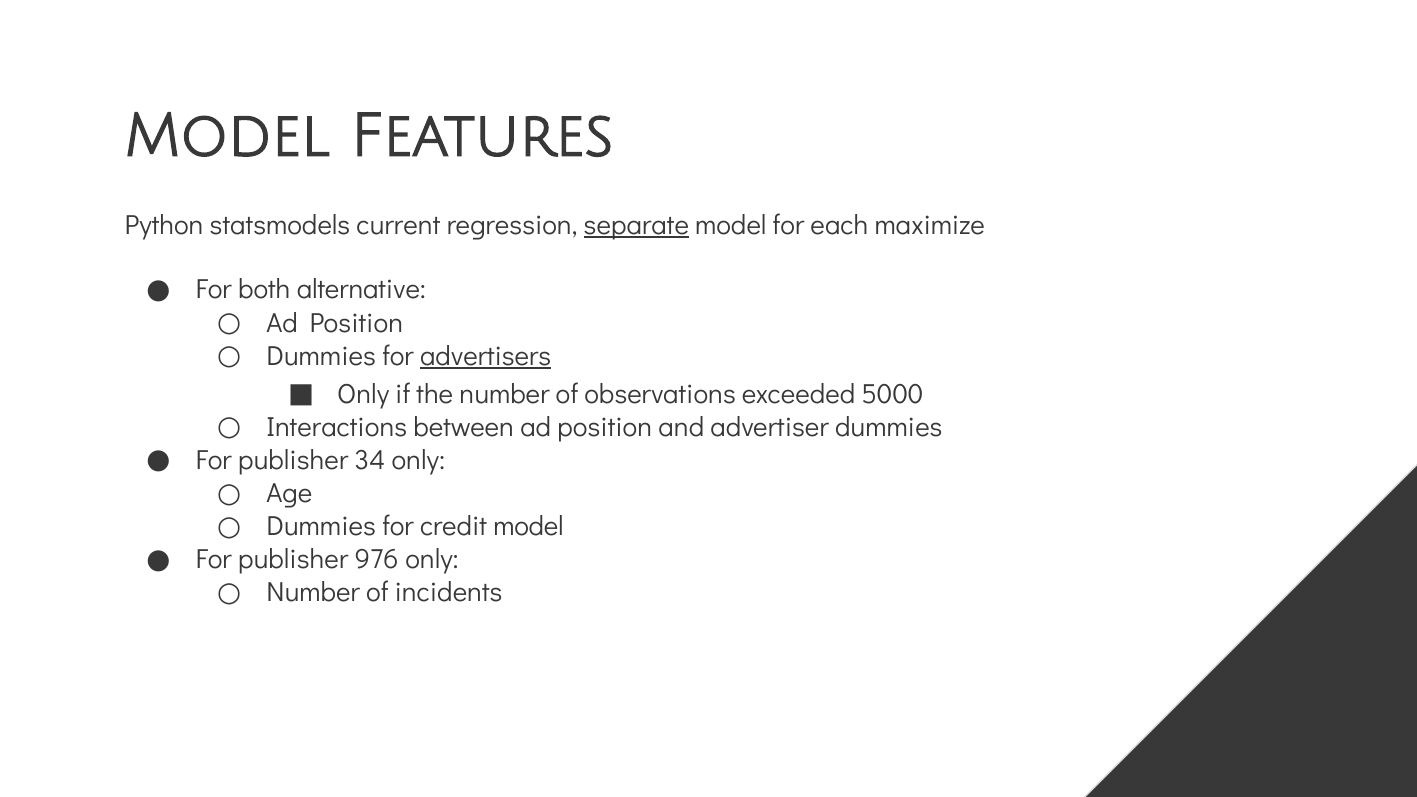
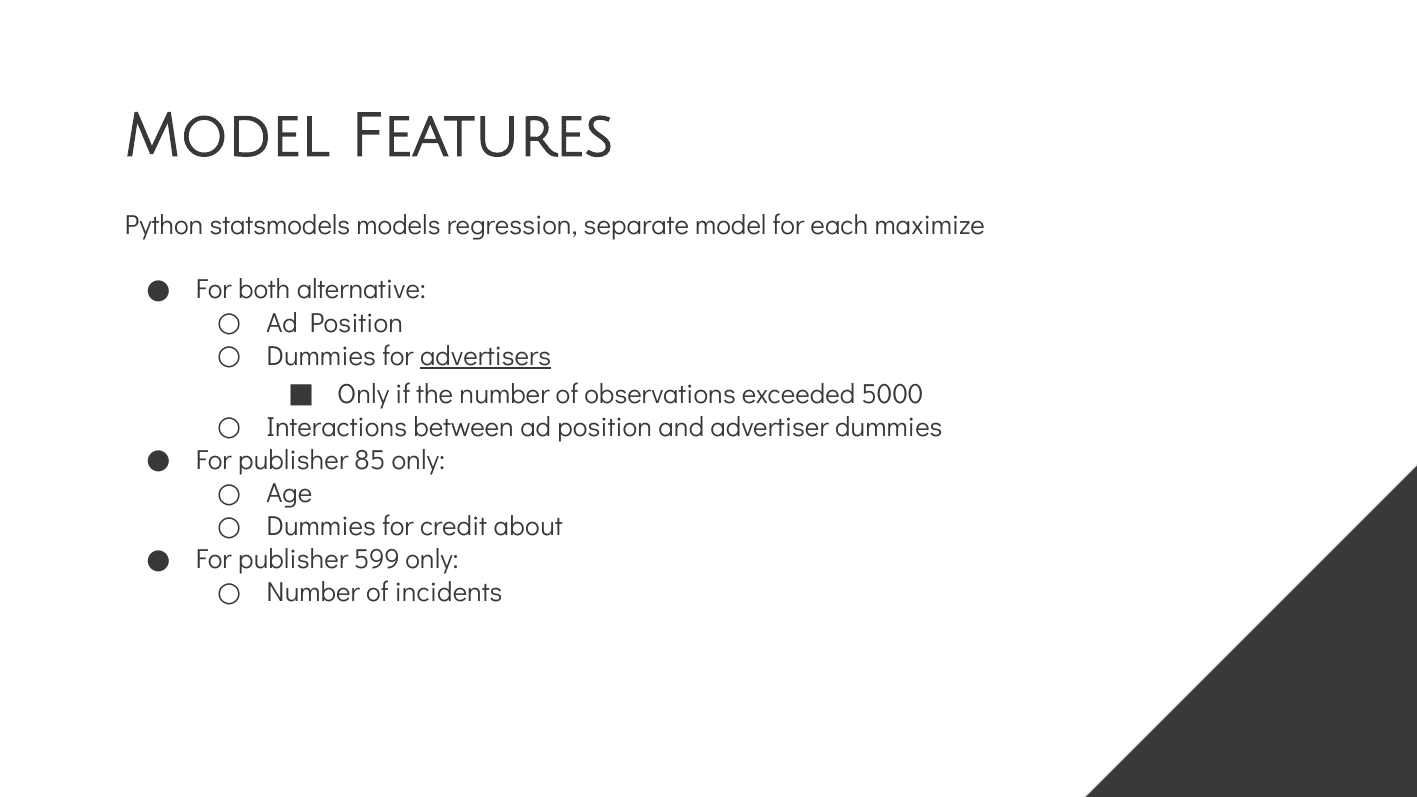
current: current -> models (398, 225)
separate underline: present -> none (636, 225)
34: 34 -> 85 (370, 460)
credit model: model -> about (528, 526)
976: 976 -> 599 (377, 559)
